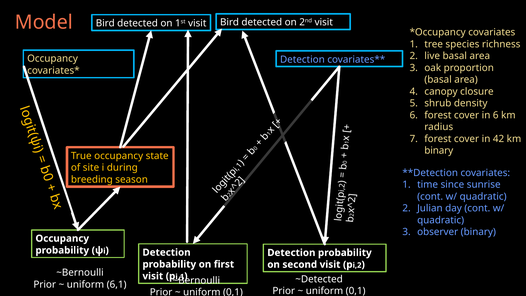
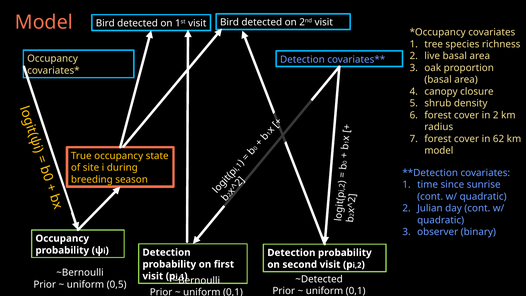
in 6: 6 -> 2 (496, 115)
42: 42 -> 62 (499, 139)
binary: binary -> model (439, 151)
6,1: 6,1 -> 0,5 (117, 284)
